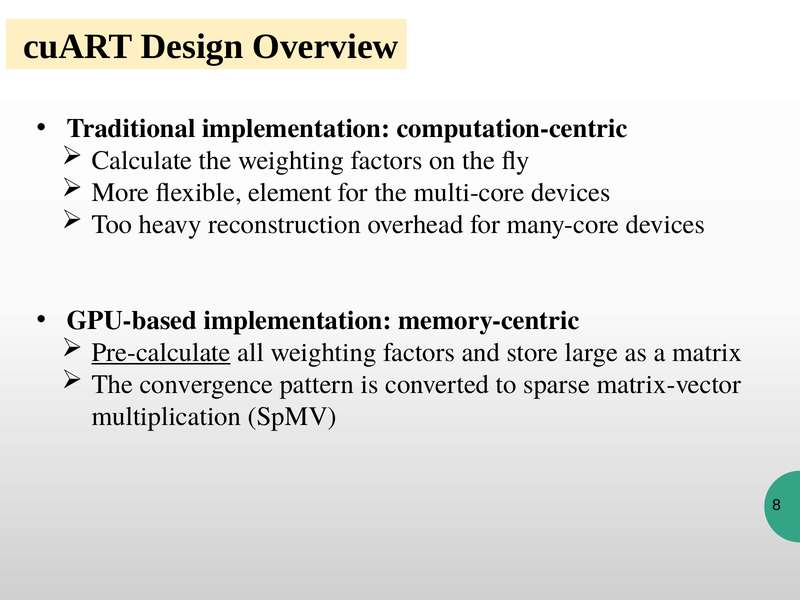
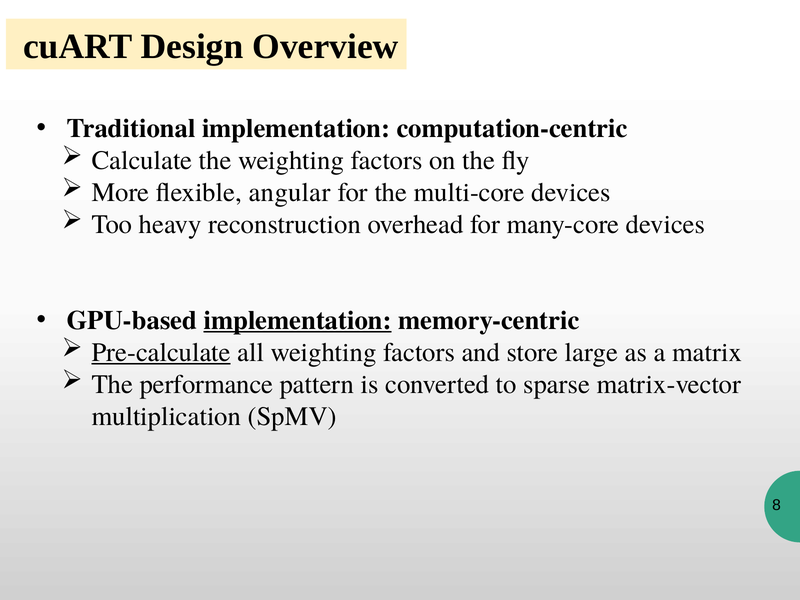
element: element -> angular (290, 192)
implementation underline: none -> present (298, 320)
convergence: convergence -> performance (206, 384)
